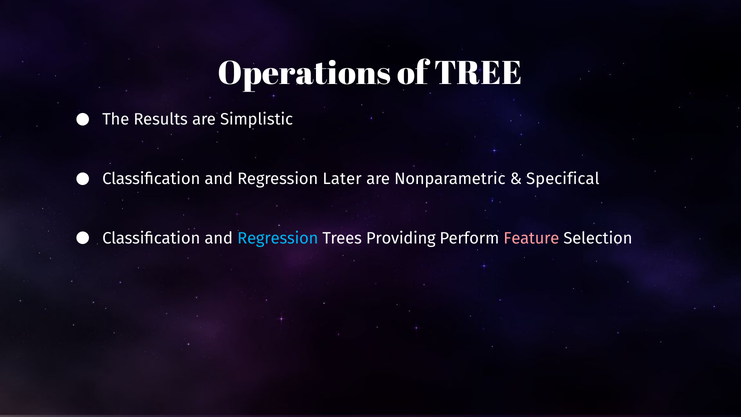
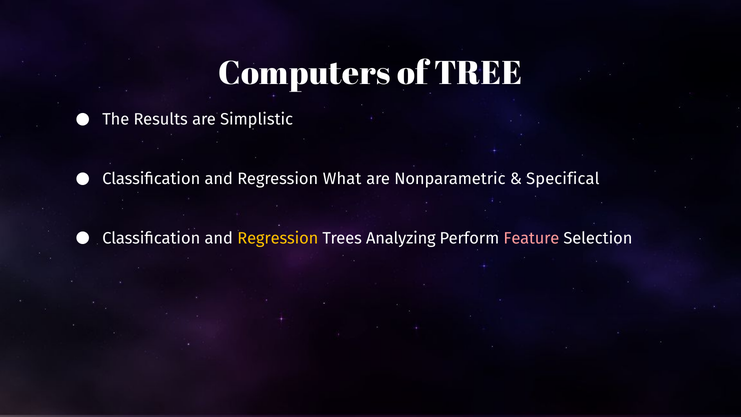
Operations: Operations -> Computers (304, 73)
Later: Later -> What (342, 179)
Regression colour: light blue -> yellow (278, 238)
Providing: Providing -> Analyzing (401, 238)
